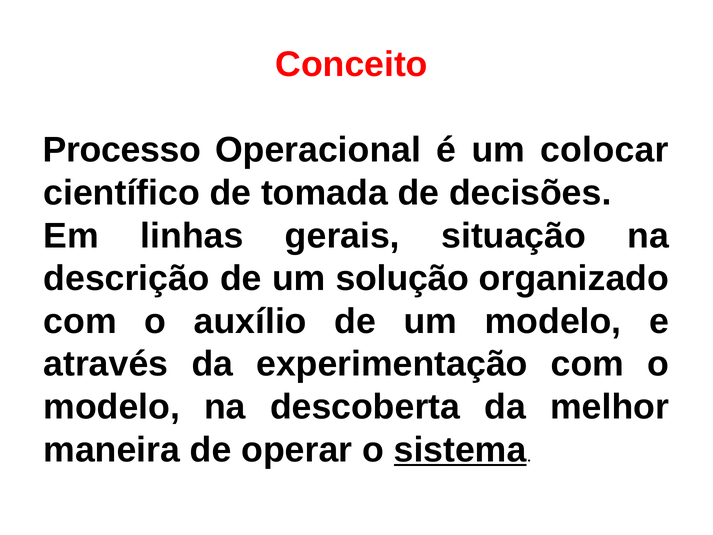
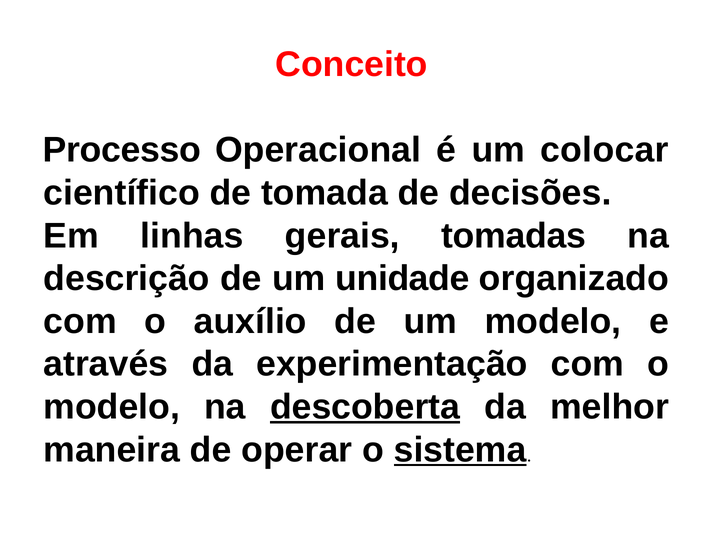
situação: situação -> tomadas (514, 236)
solução: solução -> unidade (402, 278)
descoberta underline: none -> present (365, 407)
